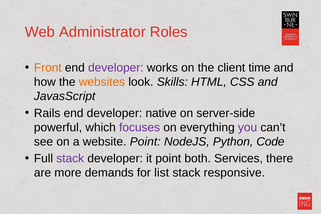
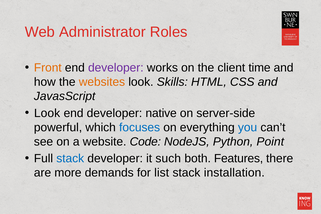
Rails: Rails -> Look (47, 113)
focuses colour: purple -> blue (140, 127)
you colour: purple -> blue (248, 127)
website Point: Point -> Code (145, 142)
Code: Code -> Point (270, 142)
stack colour: purple -> blue (70, 158)
it point: point -> such (168, 158)
Services: Services -> Features (239, 158)
responsive: responsive -> installation (234, 173)
